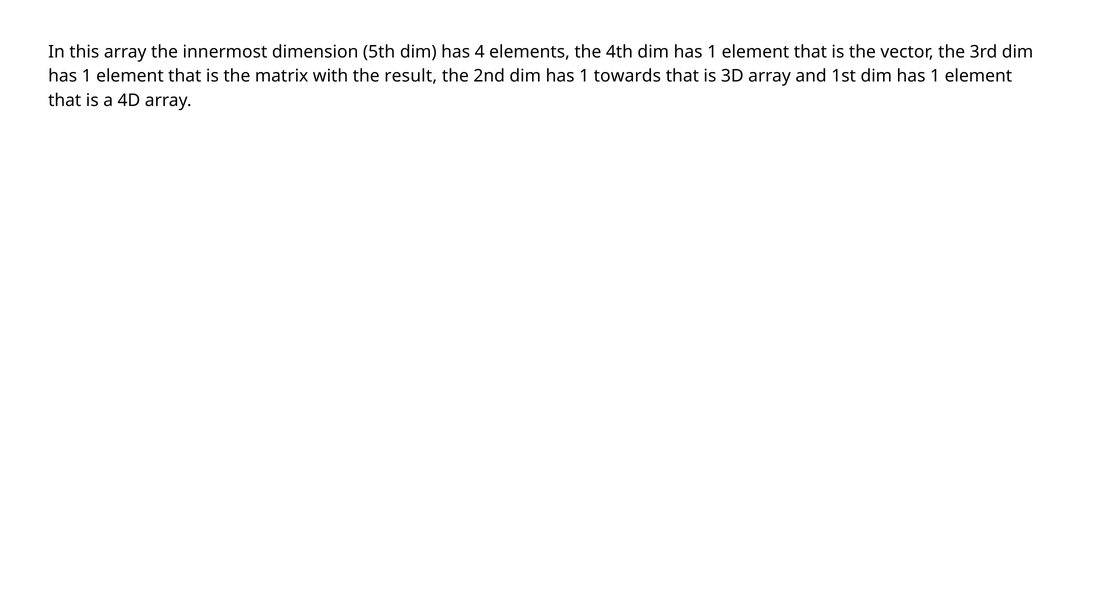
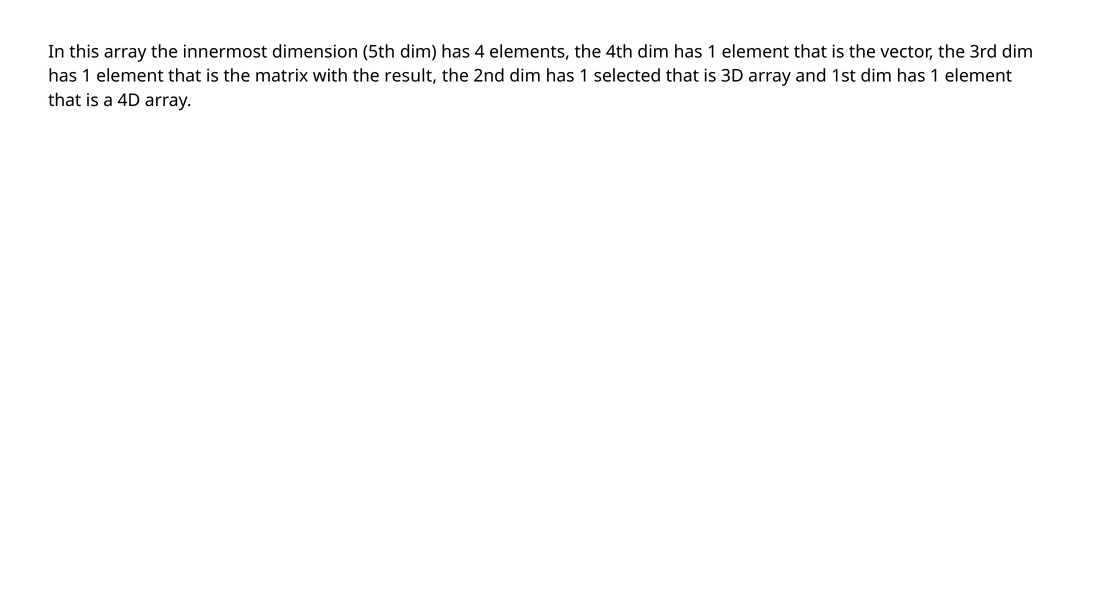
towards: towards -> selected (627, 76)
